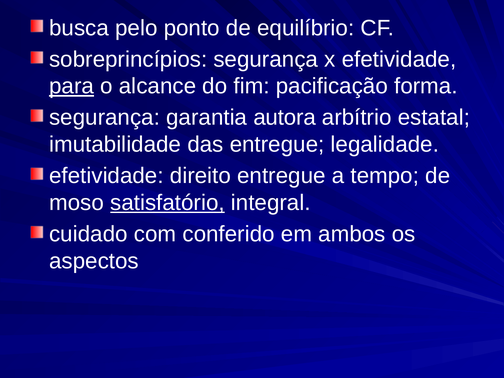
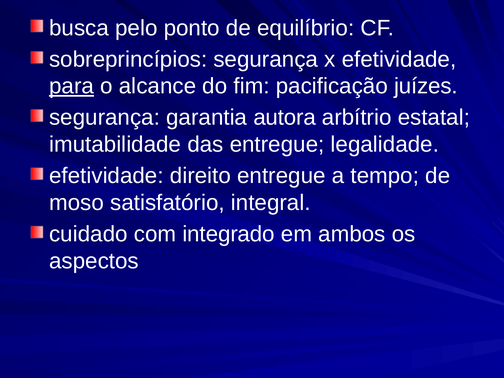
forma: forma -> juízes (426, 86)
satisfatório underline: present -> none (167, 203)
conferido: conferido -> integrado (229, 234)
